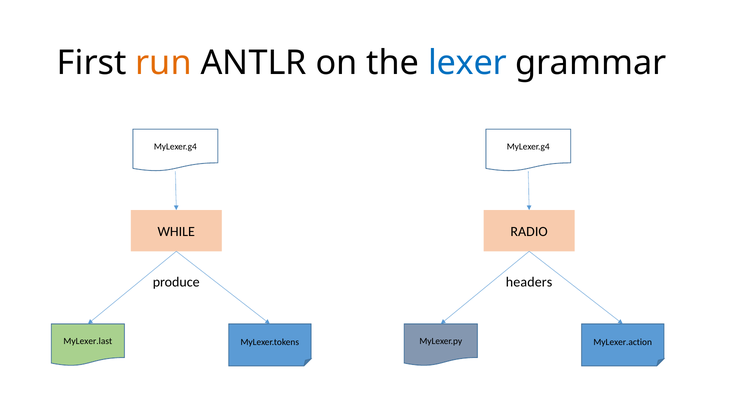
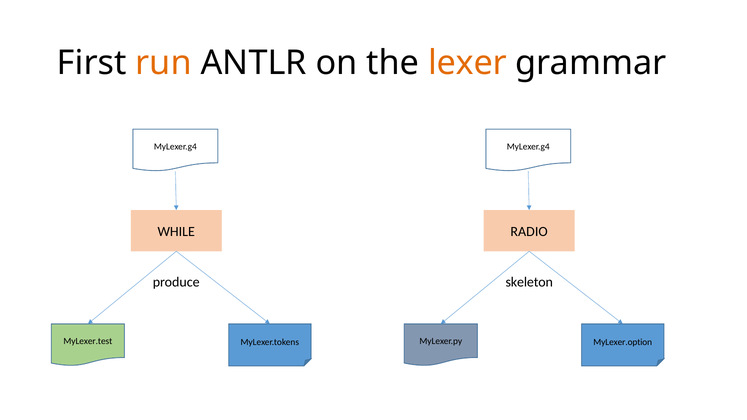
lexer colour: blue -> orange (467, 63)
headers: headers -> skeleton (529, 282)
MyLexer.last: MyLexer.last -> MyLexer.test (88, 341)
MyLexer.action: MyLexer.action -> MyLexer.option (623, 342)
